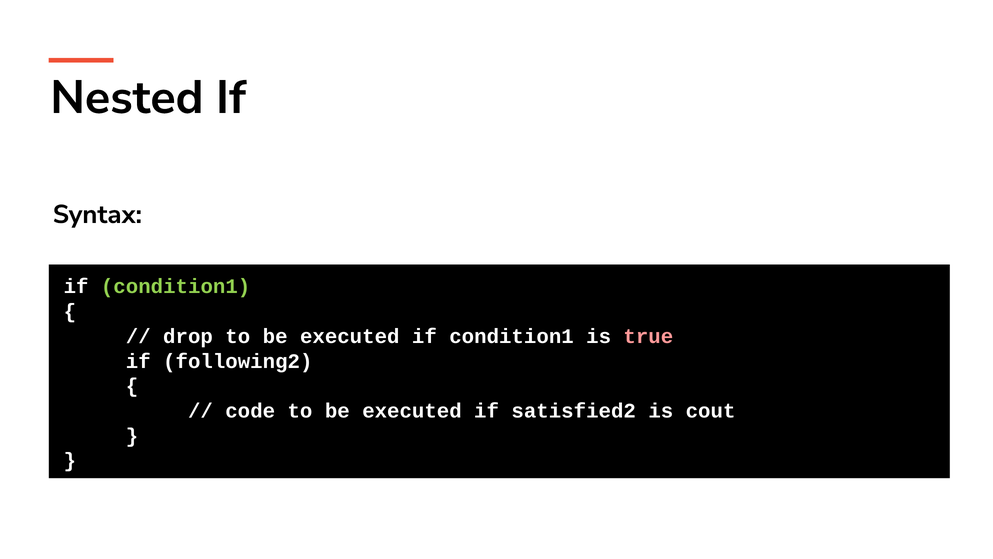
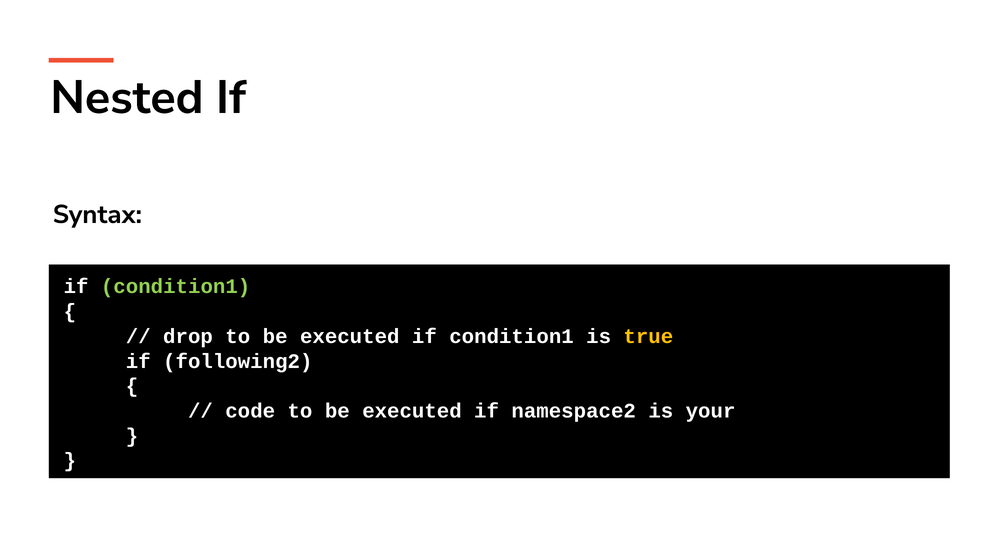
true colour: pink -> yellow (648, 336)
satisfied2: satisfied2 -> namespace2 (574, 411)
cout: cout -> your (711, 411)
